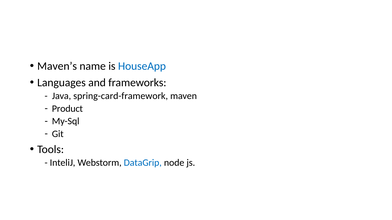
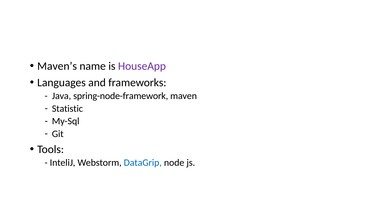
HouseApp colour: blue -> purple (142, 66)
spring-card-framework: spring-card-framework -> spring-node-framework (121, 96)
Product: Product -> Statistic (67, 109)
